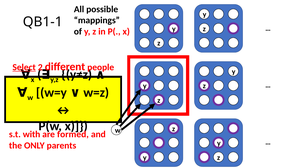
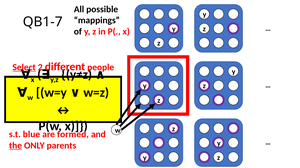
QB1-1: QB1-1 -> QB1-7 (43, 22)
with: with -> blue (31, 135)
the underline: none -> present (15, 146)
